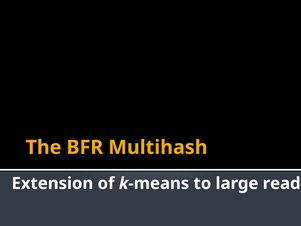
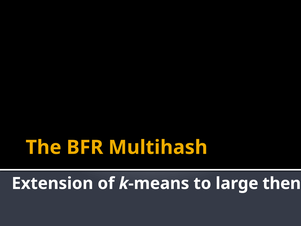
read: read -> then (282, 183)
